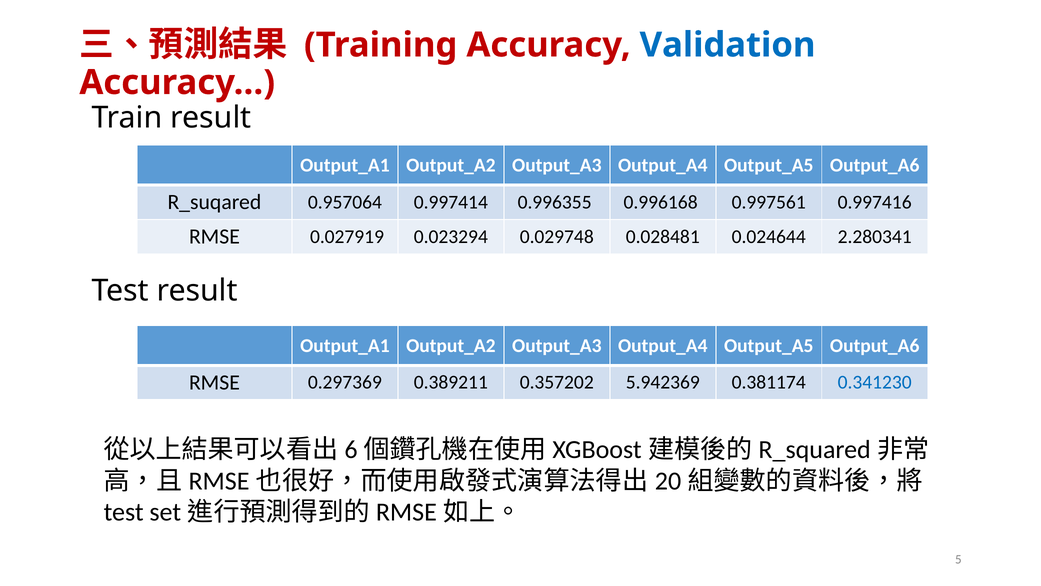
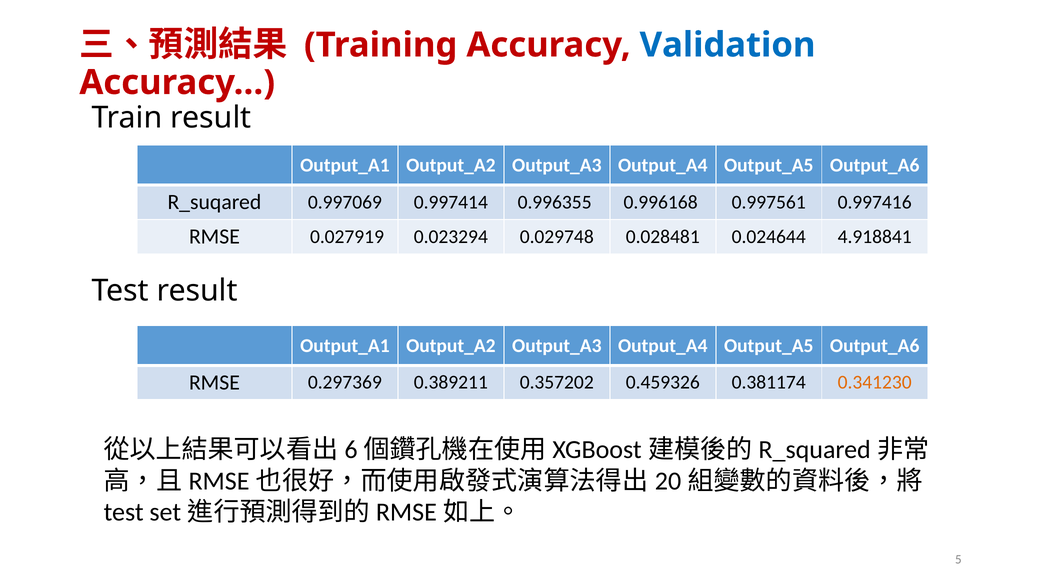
0.957064: 0.957064 -> 0.997069 (345, 202)
2.280341: 2.280341 -> 4.918841 (875, 237)
5.942369: 5.942369 -> 0.459326 (663, 382)
0.341230 colour: blue -> orange (875, 382)
